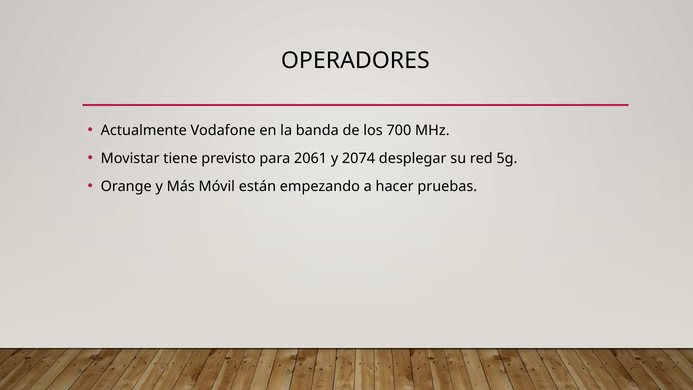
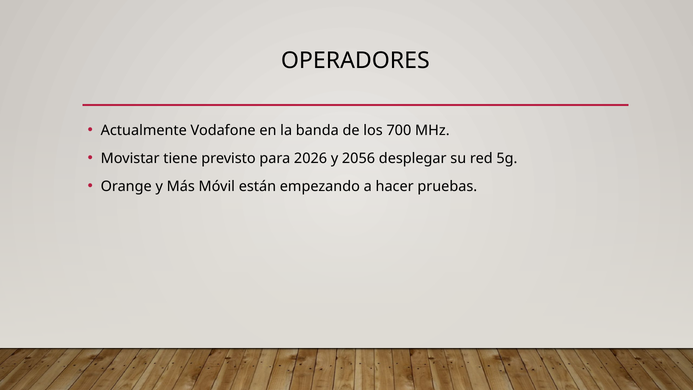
2061: 2061 -> 2026 (311, 158)
2074: 2074 -> 2056 (359, 158)
